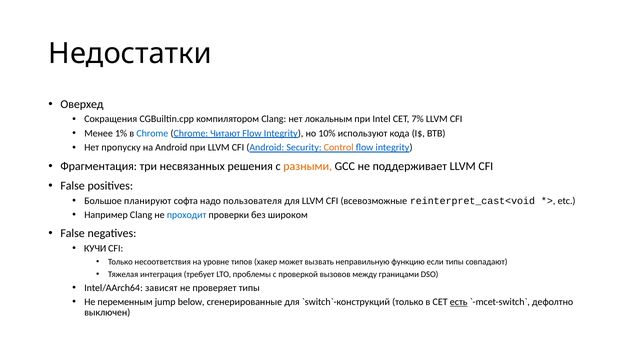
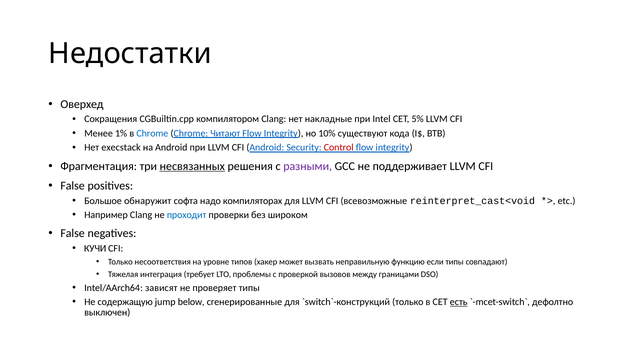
локальным: локальным -> накладные (328, 119)
7%: 7% -> 5% (418, 119)
используют: используют -> существуют (363, 133)
пропуску: пропуску -> execstack (121, 148)
Control colour: orange -> red (339, 148)
несвязанных underline: none -> present (192, 166)
разными colour: orange -> purple (308, 166)
планируют: планируют -> обнаружит (148, 201)
пользователя: пользователя -> компиляторах (253, 201)
переменным: переменным -> содержащую (125, 302)
